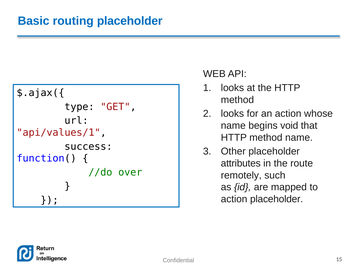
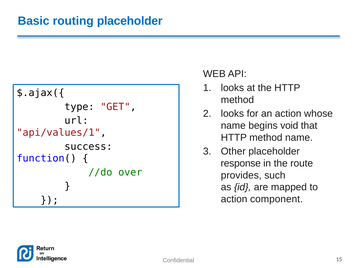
attributes: attributes -> response (241, 163)
remotely: remotely -> provides (241, 175)
action placeholder: placeholder -> component (277, 199)
